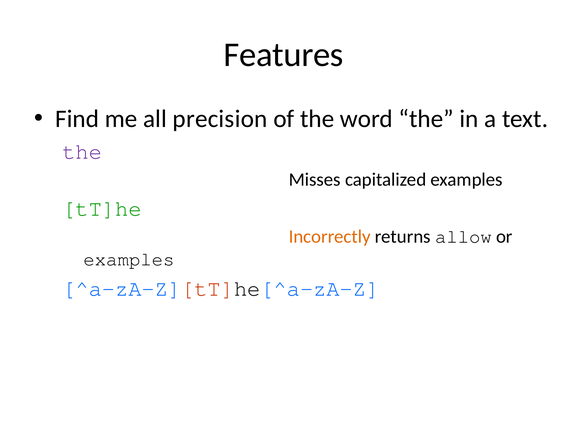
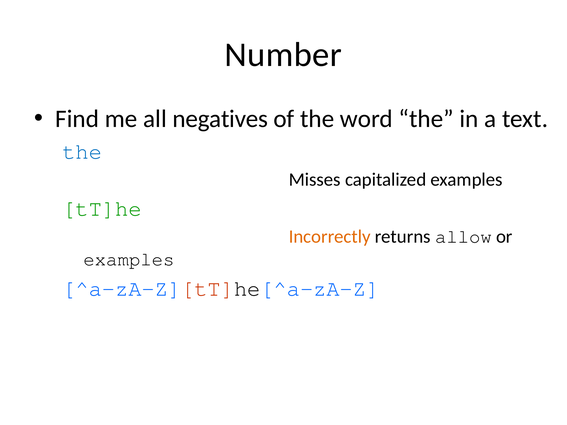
Features: Features -> Number (283, 55)
precision: precision -> negatives (220, 119)
the colour: purple -> blue (82, 151)
